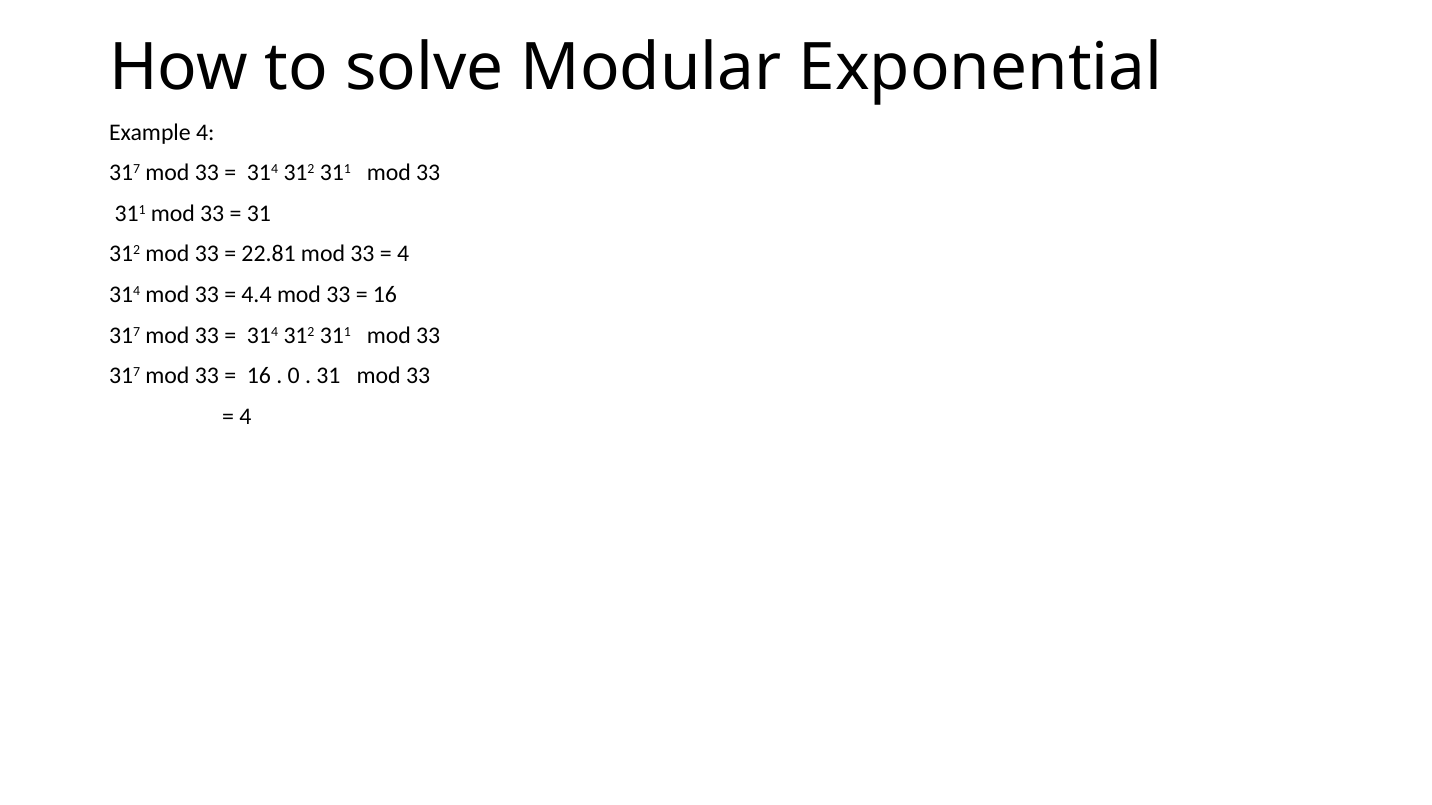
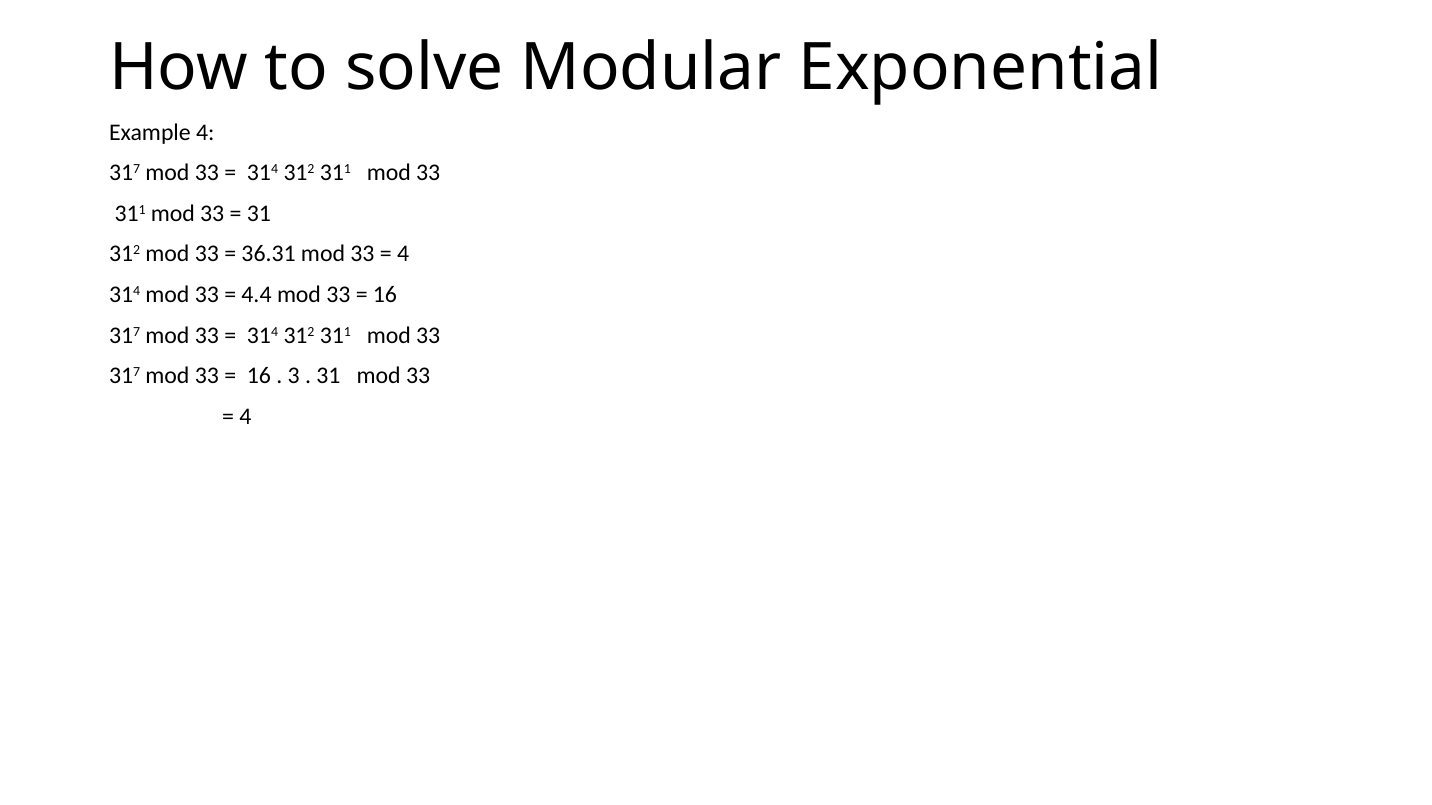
22.81: 22.81 -> 36.31 (269, 254)
0: 0 -> 3 (294, 376)
